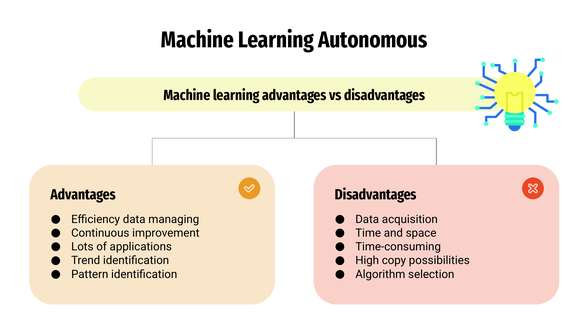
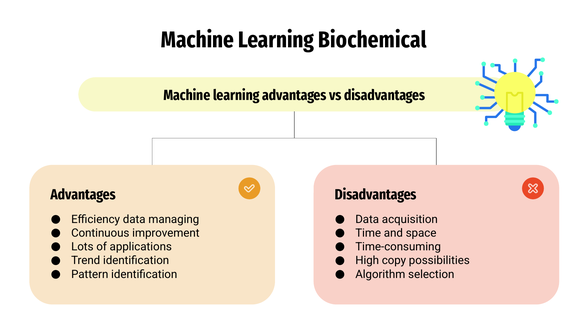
Autonomous: Autonomous -> Biochemical (372, 40)
